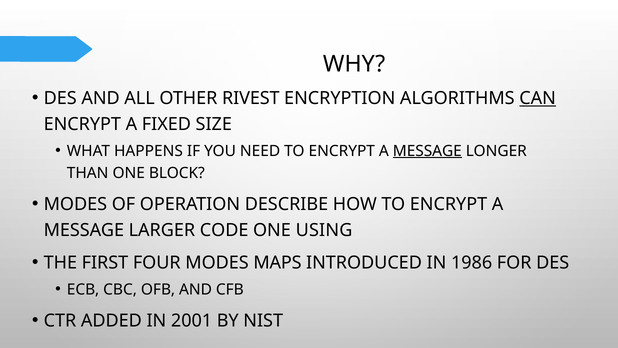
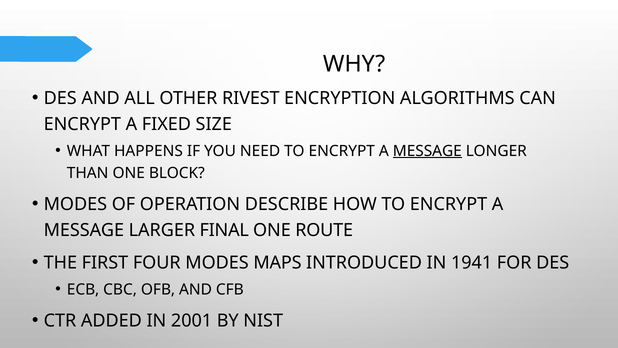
CAN underline: present -> none (538, 98)
CODE: CODE -> FINAL (224, 230)
USING: USING -> ROUTE (324, 230)
1986: 1986 -> 1941 (472, 262)
